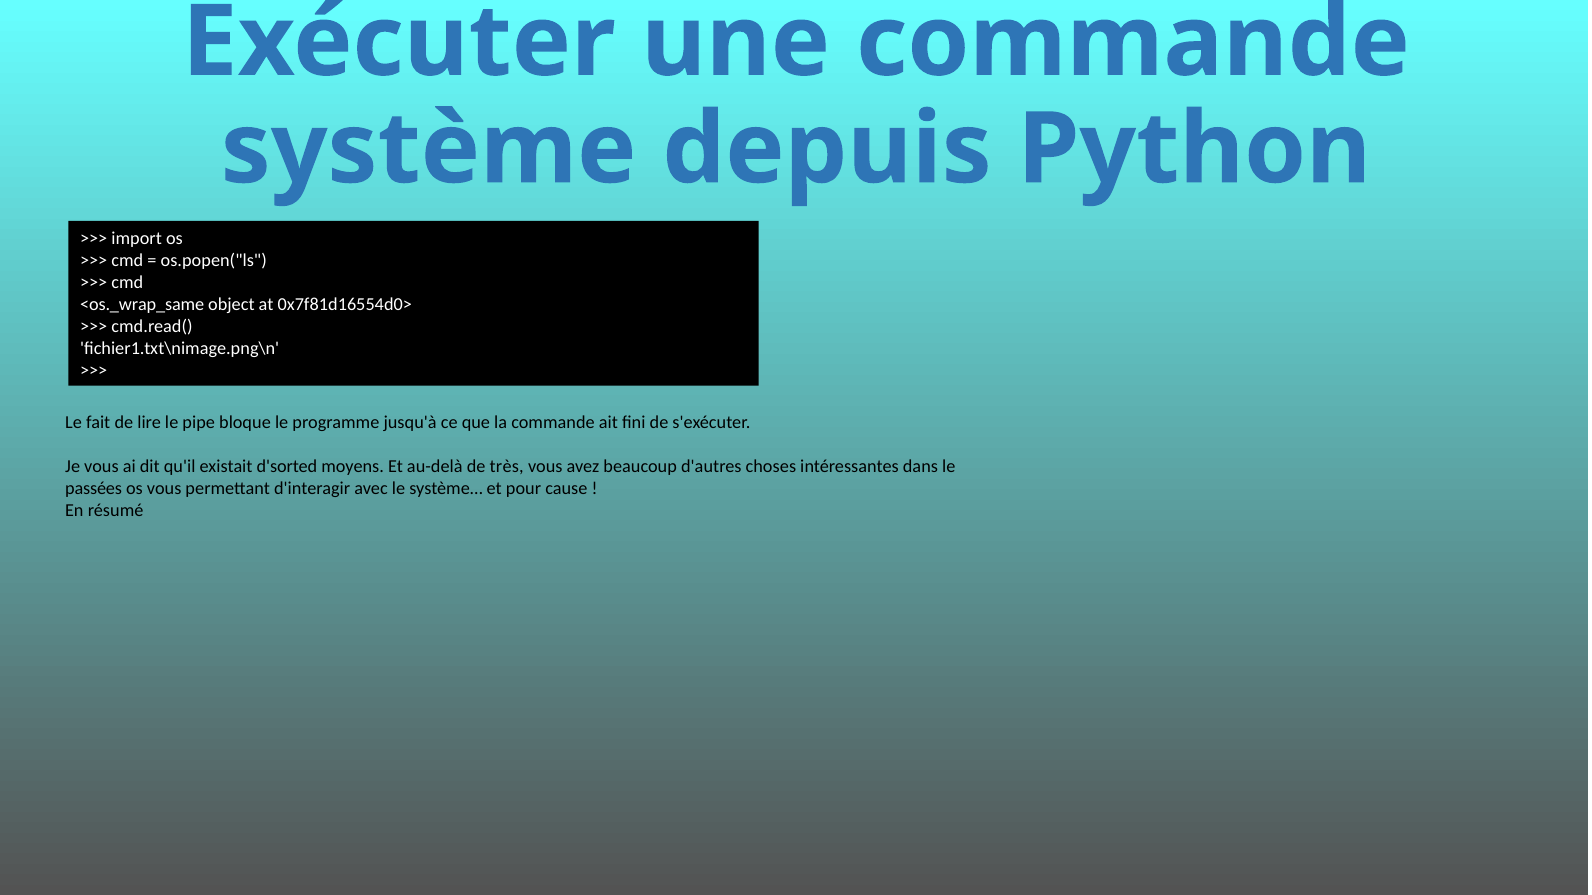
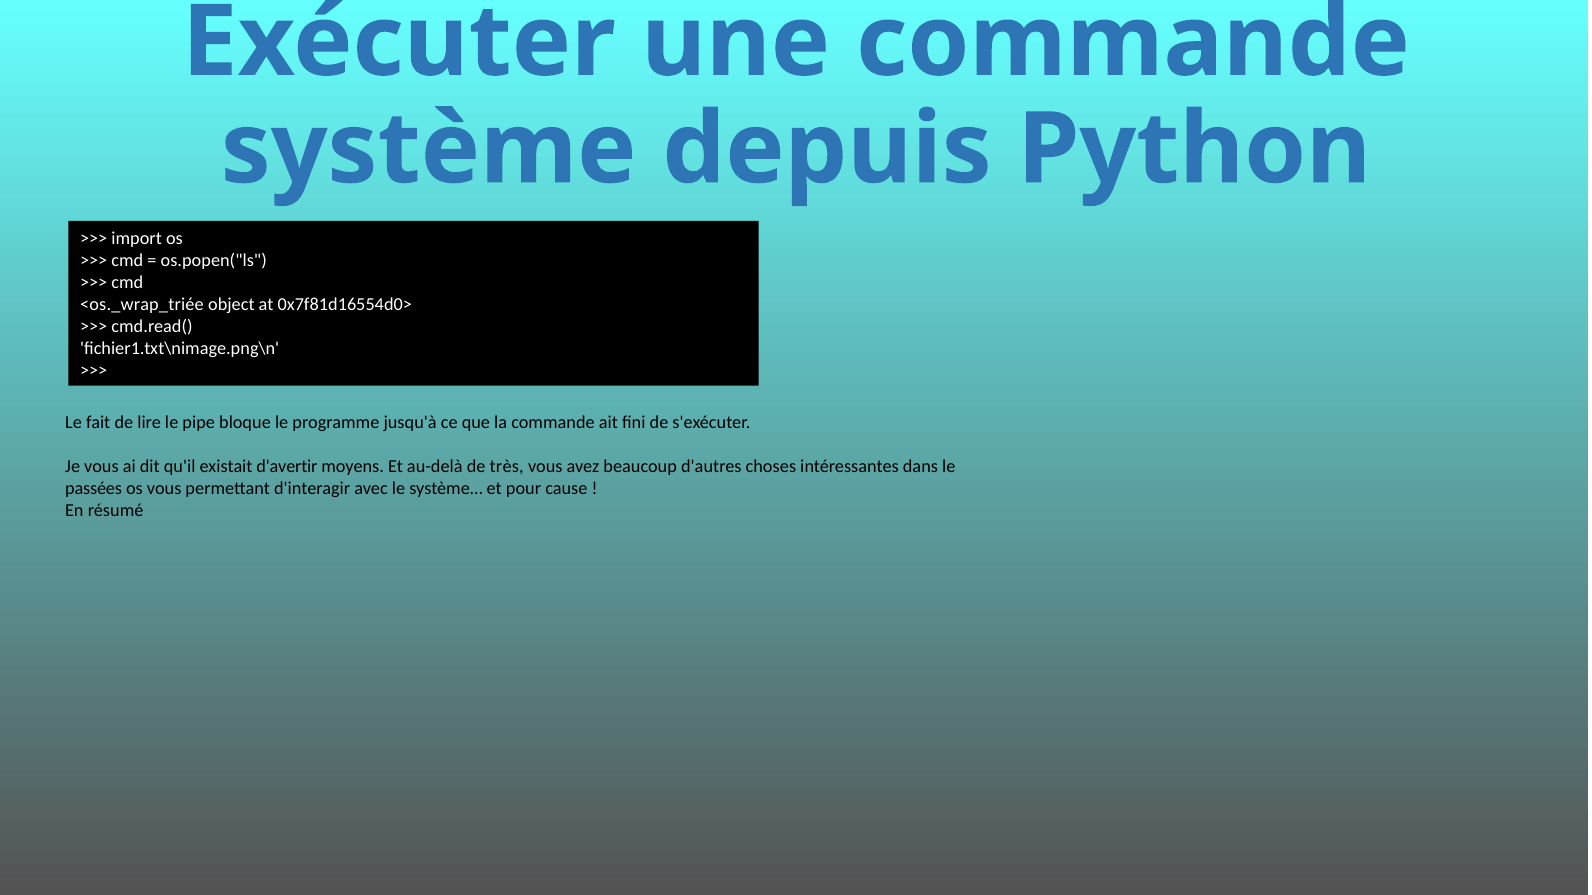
<os._wrap_same: <os._wrap_same -> <os._wrap_triée (142, 305)
d'sorted: d'sorted -> d'avertir (287, 467)
